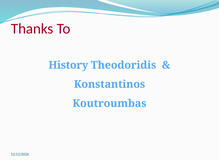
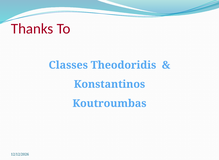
History: History -> Classes (68, 65)
